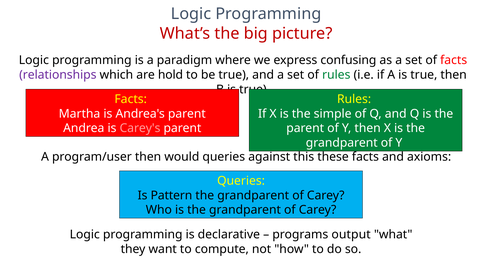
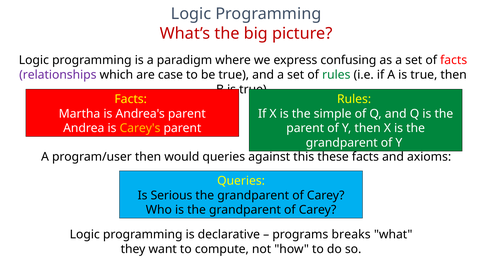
hold: hold -> case (170, 75)
Carey's colour: pink -> yellow (140, 128)
Pattern: Pattern -> Serious (171, 196)
output: output -> breaks (351, 235)
